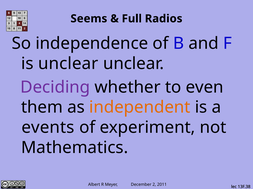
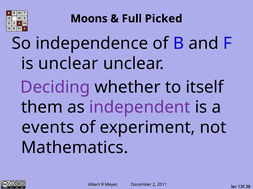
Seems: Seems -> Moons (89, 19)
Radios: Radios -> Picked (164, 19)
even: even -> itself (205, 87)
independent colour: orange -> purple (140, 108)
